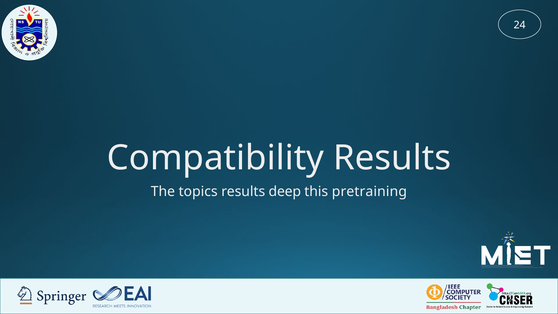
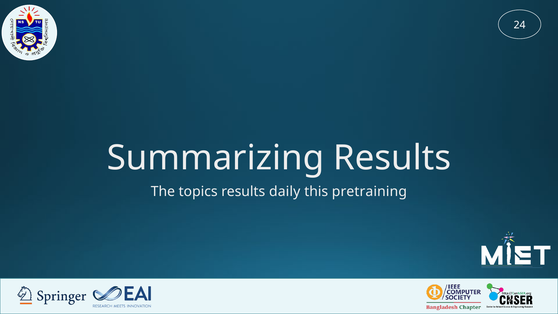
Compatibility: Compatibility -> Summarizing (215, 158)
deep: deep -> daily (285, 191)
